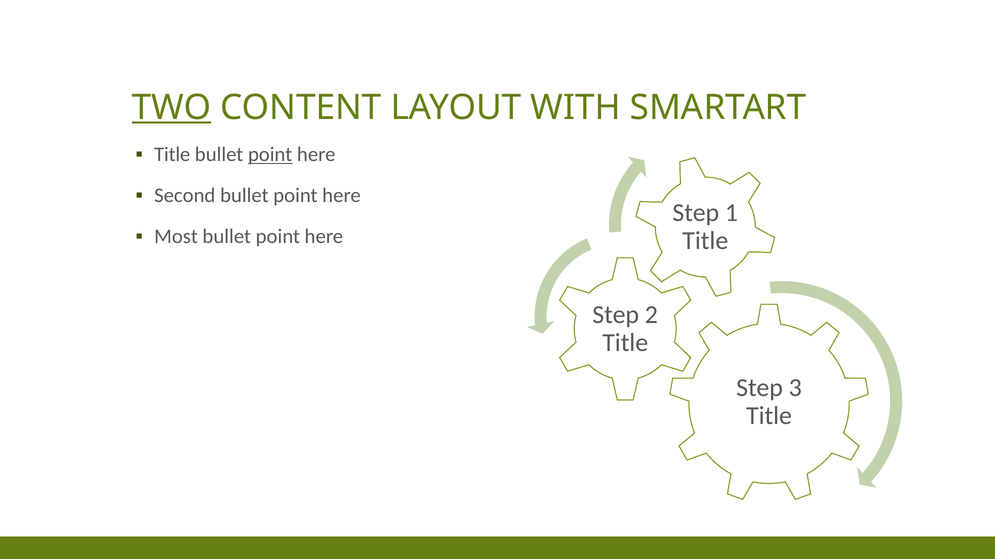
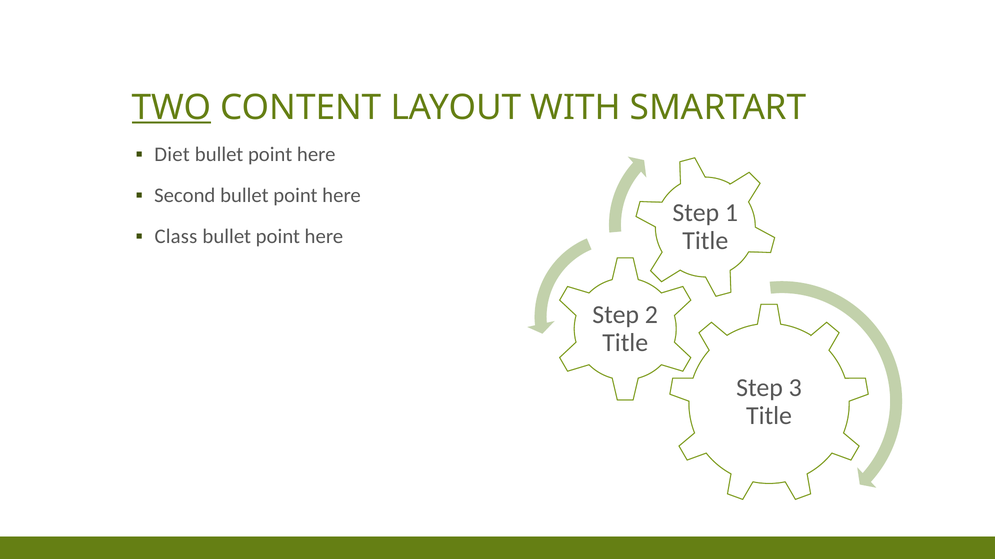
Title: Title -> Diet (172, 155)
point underline: present -> none (270, 155)
Most: Most -> Class (176, 237)
